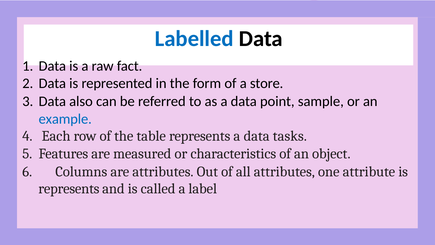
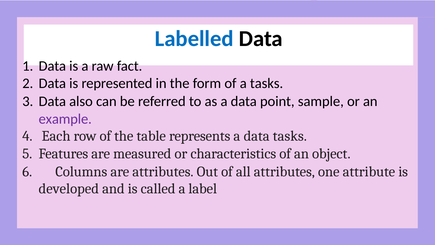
a store: store -> tasks (267, 83)
example colour: blue -> purple (65, 119)
represents: represents -> developed (69, 189)
